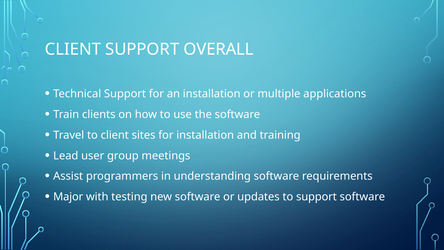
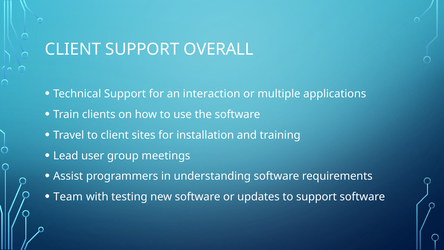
an installation: installation -> interaction (212, 94)
Major: Major -> Team (68, 197)
